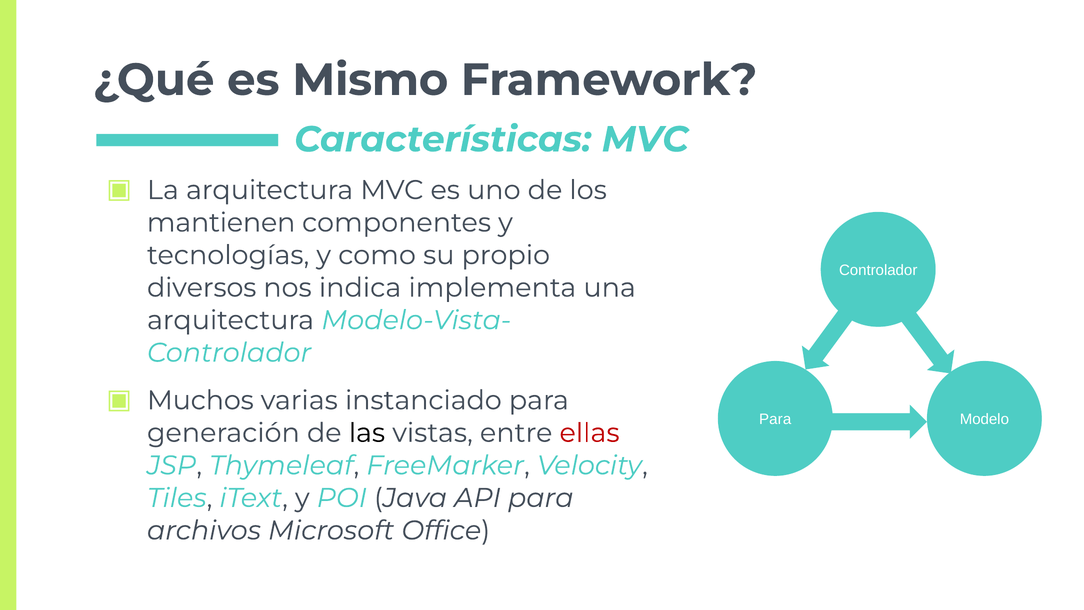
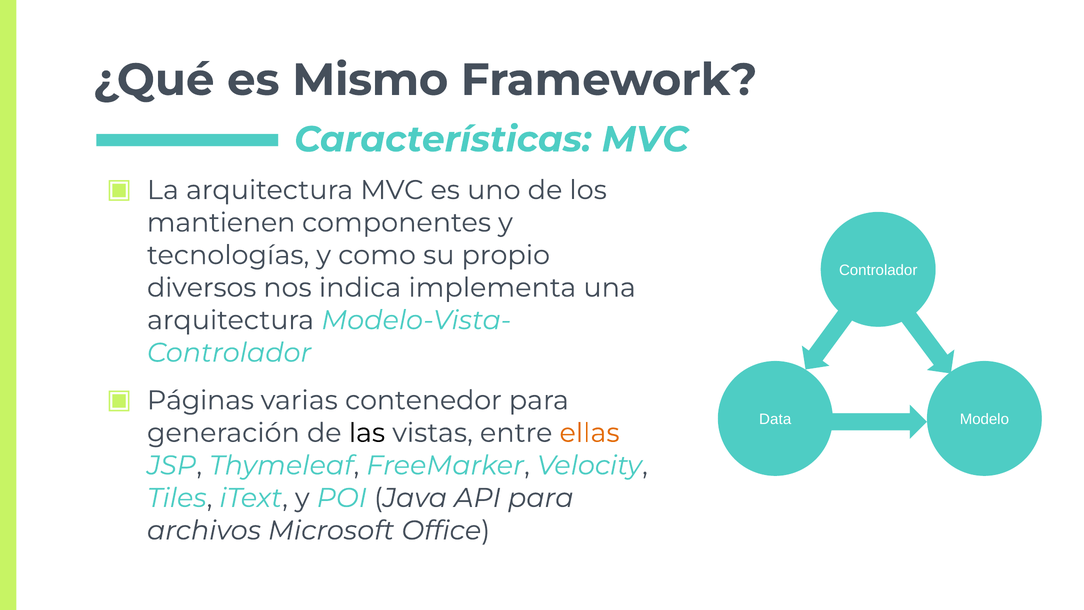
Muchos: Muchos -> Páginas (200, 400)
instanciado: instanciado -> contenedor (423, 400)
Para: Para -> Data (775, 419)
ellas colour: red -> orange (590, 433)
